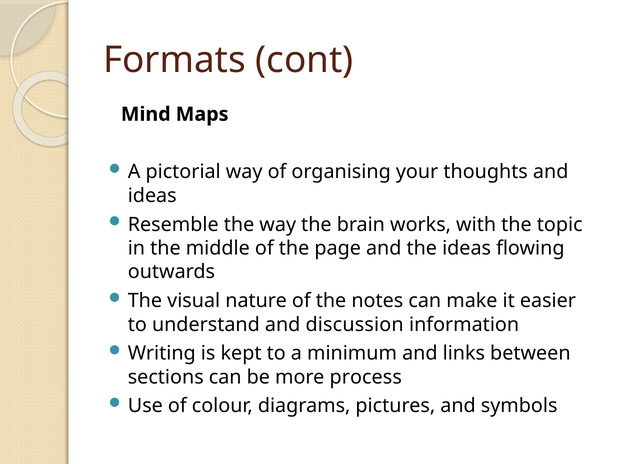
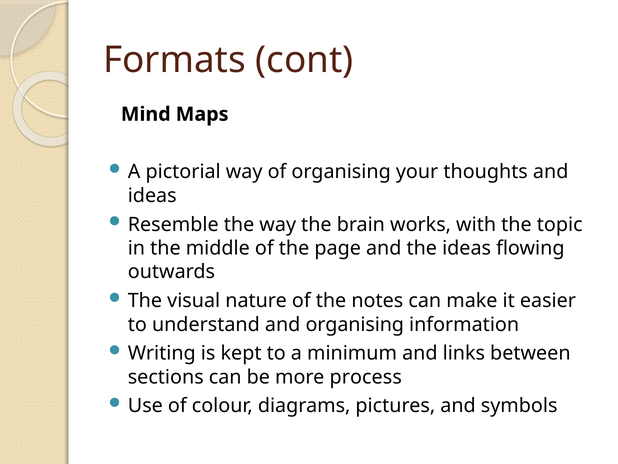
and discussion: discussion -> organising (355, 324)
